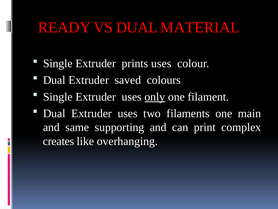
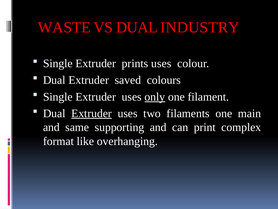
READY: READY -> WASTE (64, 27)
MATERIAL: MATERIAL -> INDUSTRY (200, 27)
Extruder underline: none -> present (92, 113)
creates: creates -> format (58, 141)
